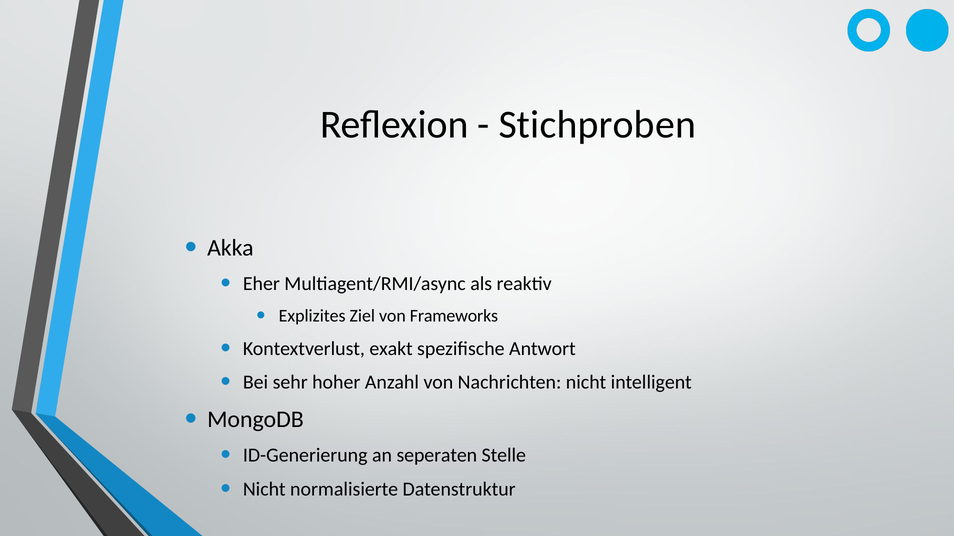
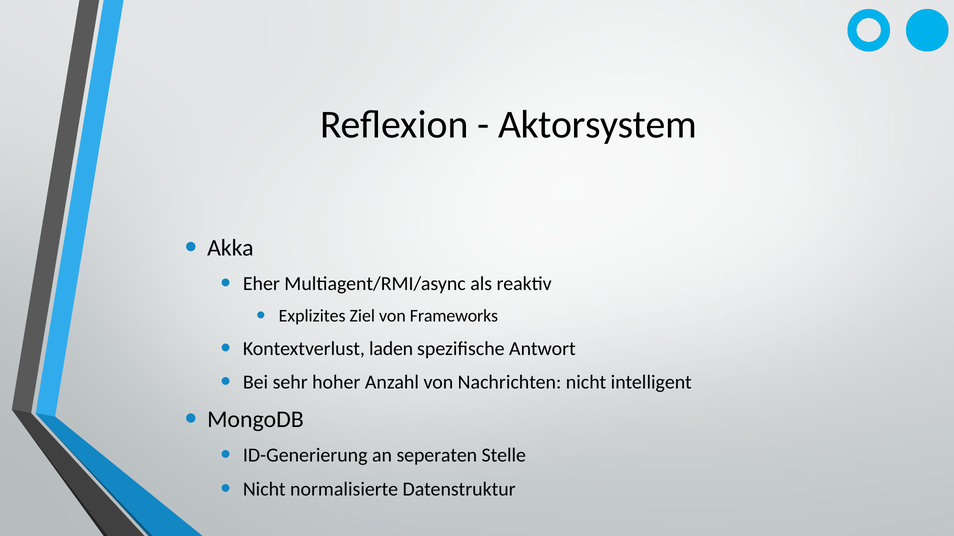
Stichproben: Stichproben -> Aktorsystem (597, 125)
exakt: exakt -> laden (391, 349)
